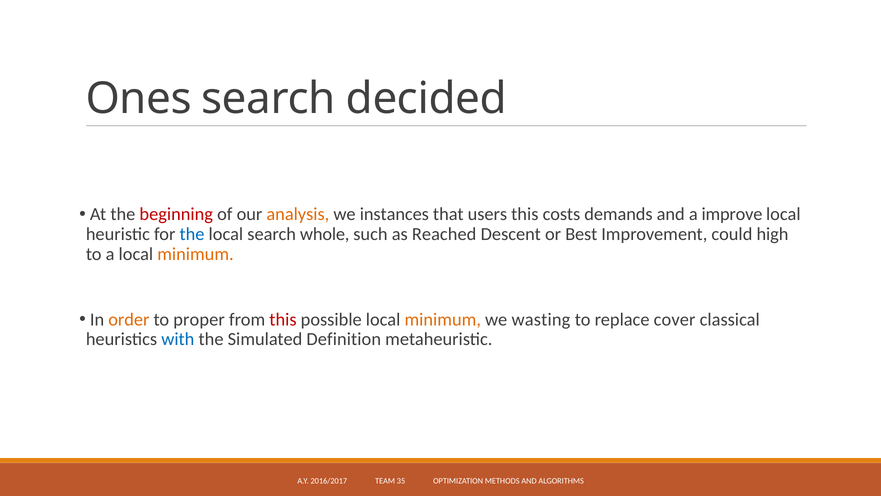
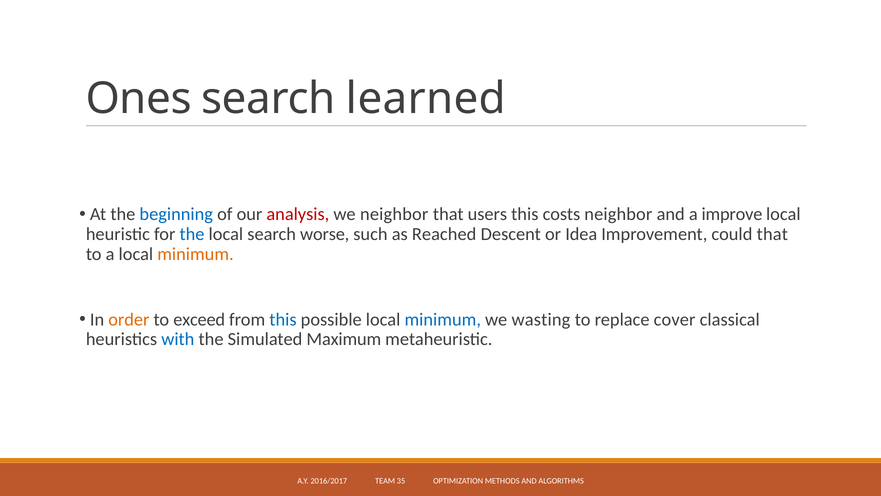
decided: decided -> learned (426, 99)
beginning colour: red -> blue (176, 214)
analysis colour: orange -> red (298, 214)
we instances: instances -> neighbor (394, 214)
costs demands: demands -> neighbor (618, 214)
whole: whole -> worse (325, 234)
Best: Best -> Idea (581, 234)
could high: high -> that (772, 234)
proper: proper -> exceed (199, 319)
this colour: red -> blue (283, 319)
minimum colour: orange -> blue (443, 319)
Definition: Definition -> Maximum (344, 339)
